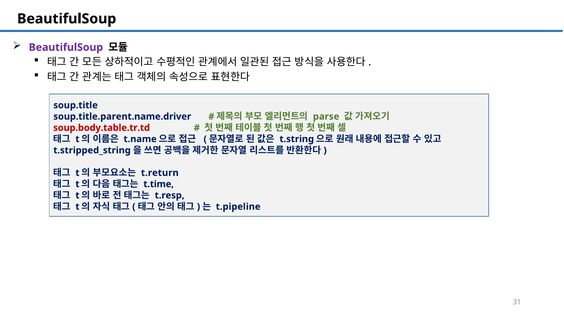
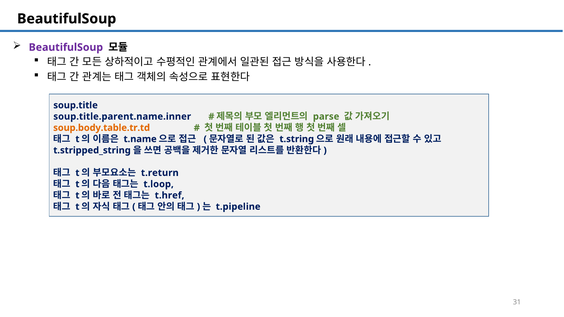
soup.title.parent.name.driver: soup.title.parent.name.driver -> soup.title.parent.name.inner (122, 117)
soup.body.table.tr.td colour: red -> orange (102, 128)
t.time: t.time -> t.loop (159, 184)
t.resp: t.resp -> t.href (170, 196)
